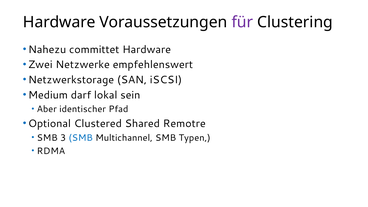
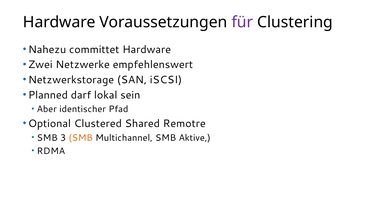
Medium: Medium -> Planned (48, 95)
SMB colour: blue -> orange (81, 138)
Typen: Typen -> Aktive (195, 138)
